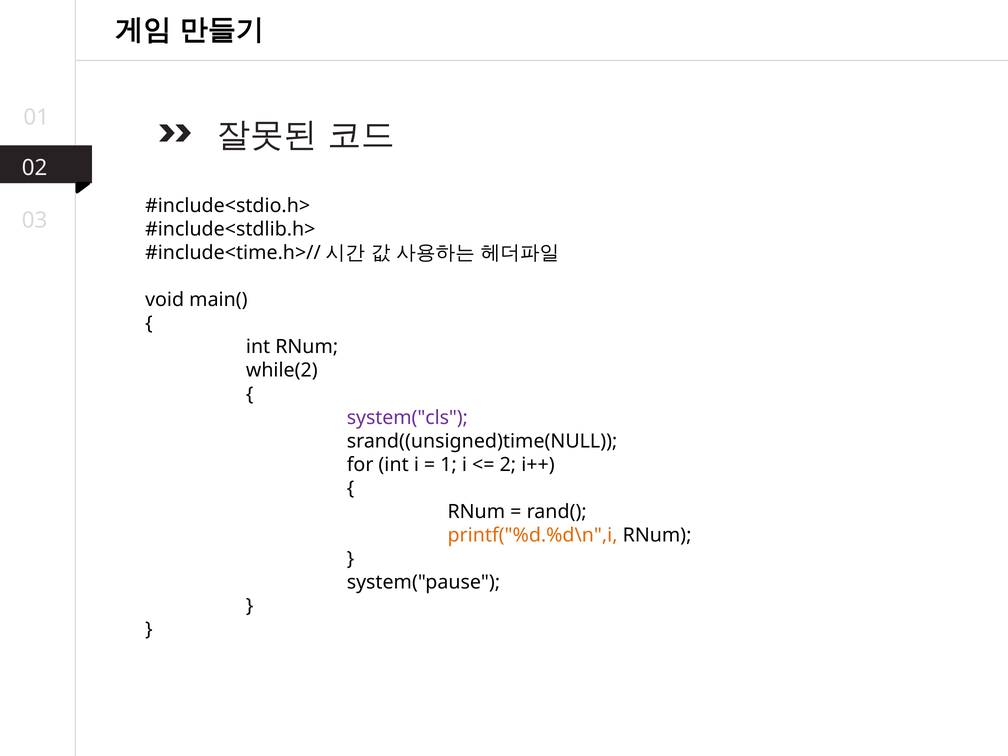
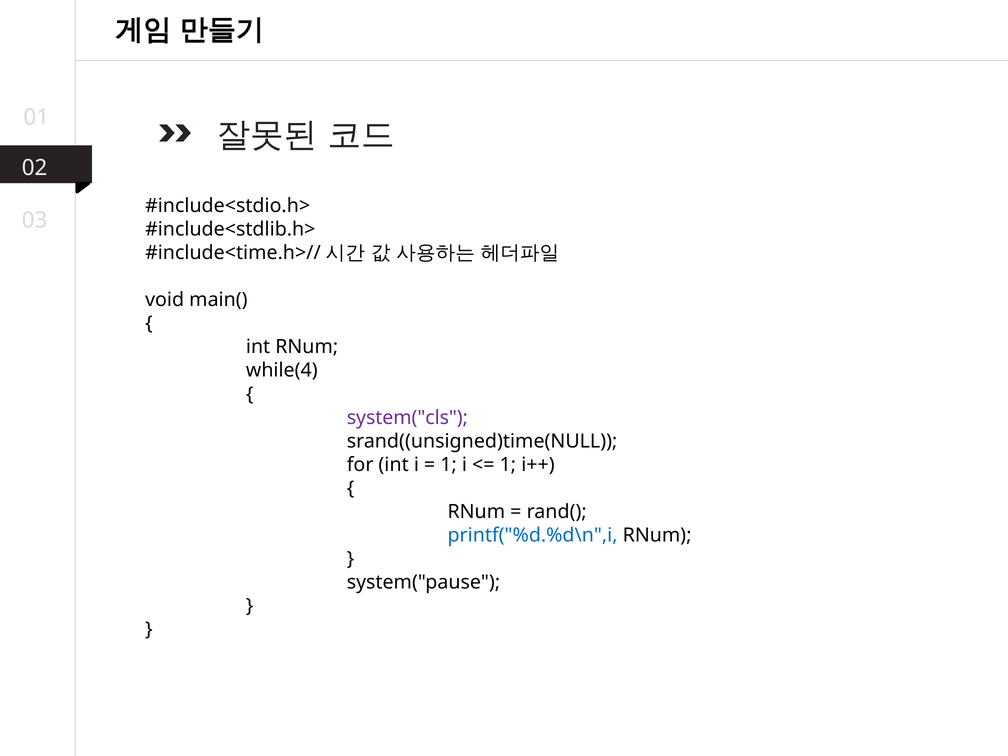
while(2: while(2 -> while(4 (282, 370)
2: 2 -> 1 (508, 465)
printf("%d.%d\n",i colour: orange -> blue (533, 535)
